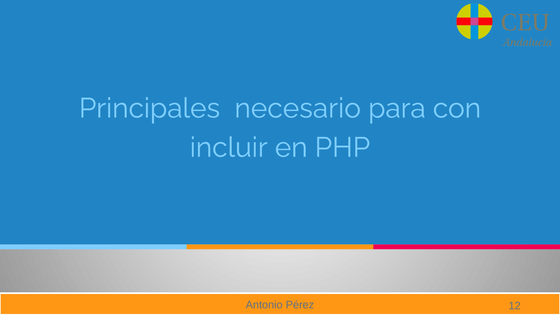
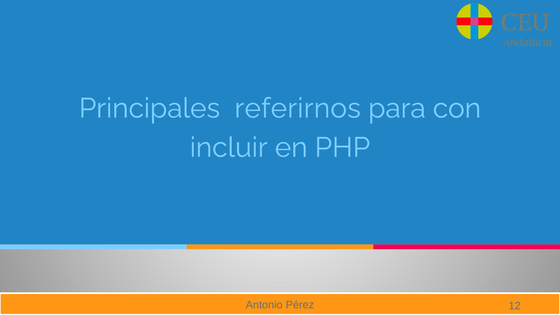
necesario: necesario -> referirnos (298, 108)
